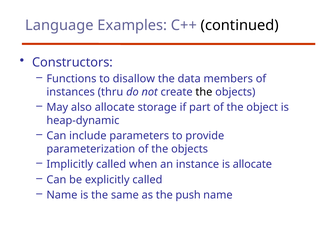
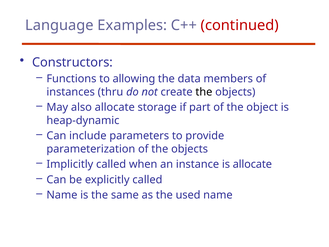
continued colour: black -> red (240, 25)
disallow: disallow -> allowing (134, 79)
push: push -> used (188, 195)
